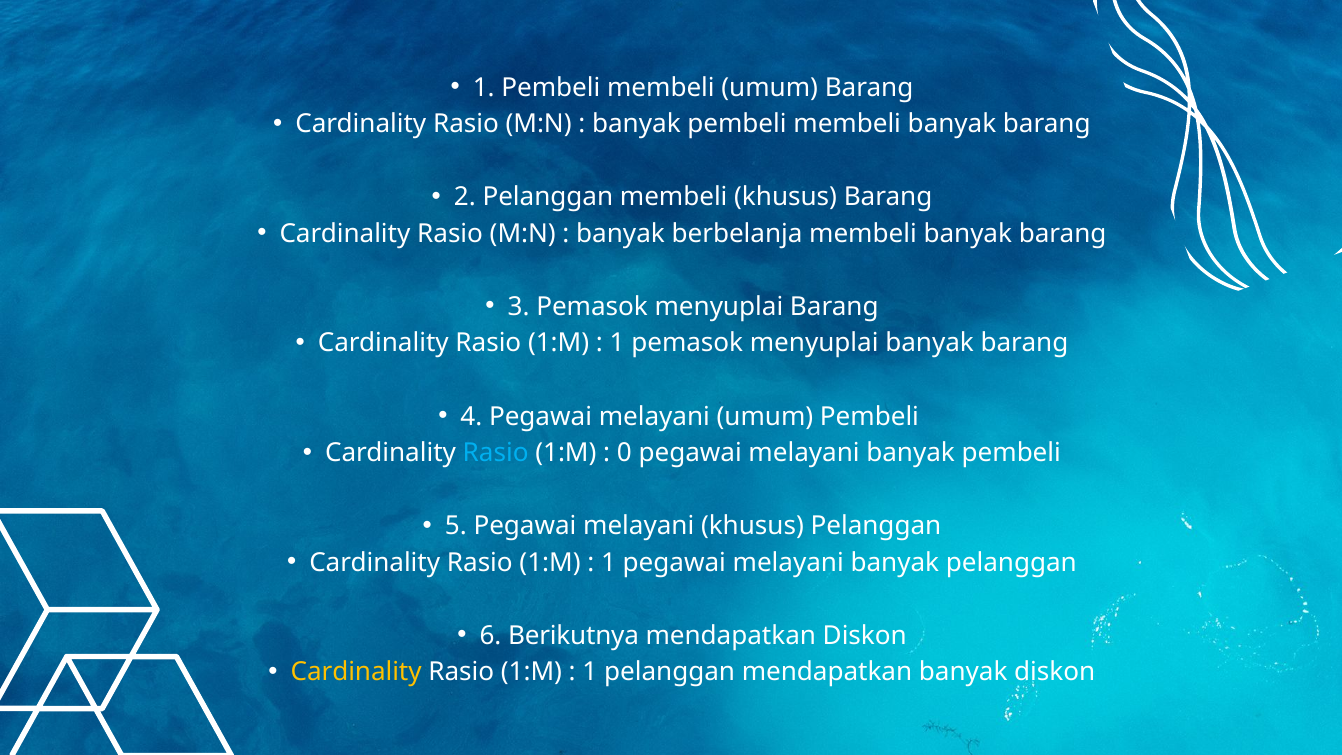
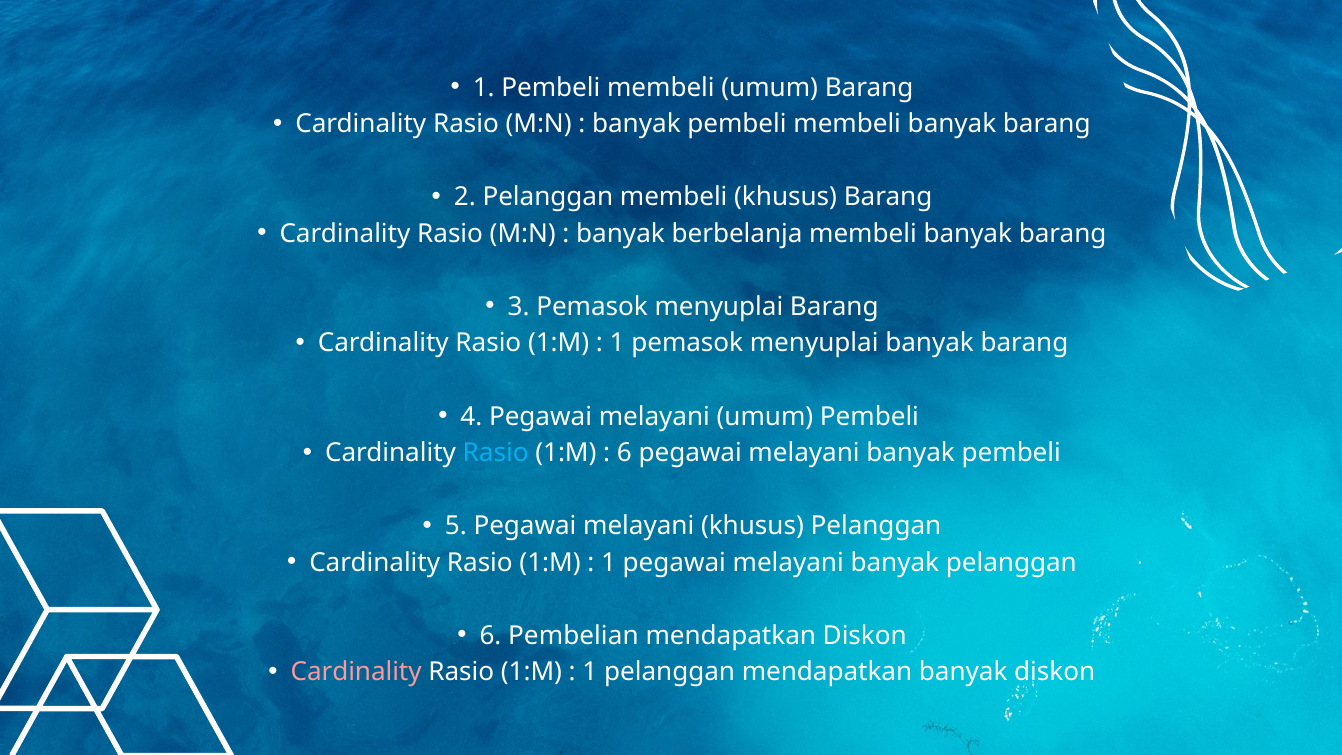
0: 0 -> 6 (624, 453)
Berikutnya: Berikutnya -> Pembelian (573, 636)
Cardinality colour: yellow -> pink (356, 672)
